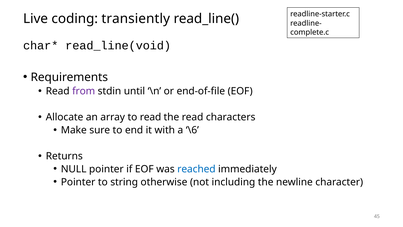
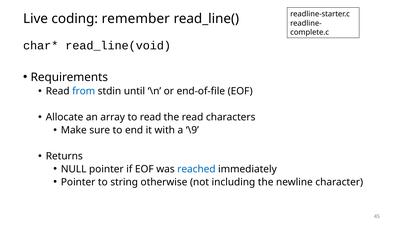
transiently: transiently -> remember (136, 19)
from colour: purple -> blue (84, 91)
\6: \6 -> \9 (192, 130)
